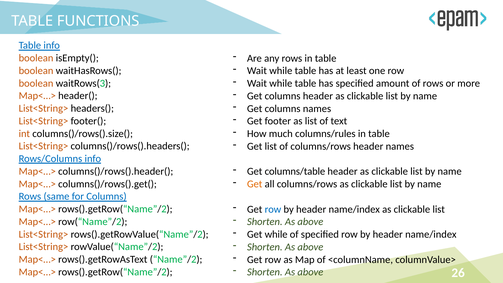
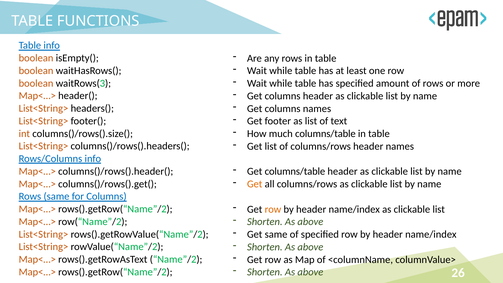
much columns/rules: columns/rules -> columns/table (325, 134)
row colour: blue -> orange (273, 209)
Get while: while -> same (276, 234)
